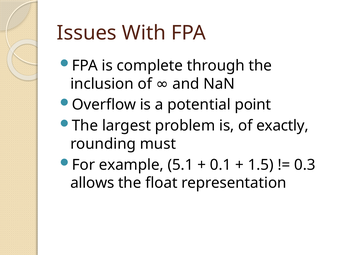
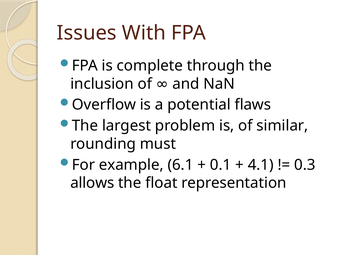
point: point -> flaws (253, 105)
exactly: exactly -> similar (282, 126)
5.1: 5.1 -> 6.1 (180, 165)
1.5: 1.5 -> 4.1 (261, 165)
